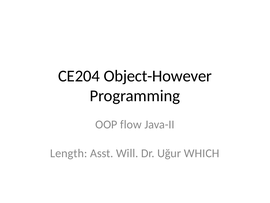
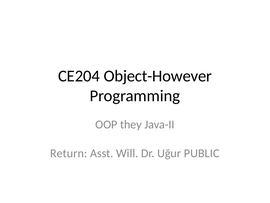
flow: flow -> they (131, 124)
Length: Length -> Return (69, 153)
WHICH: WHICH -> PUBLIC (202, 153)
